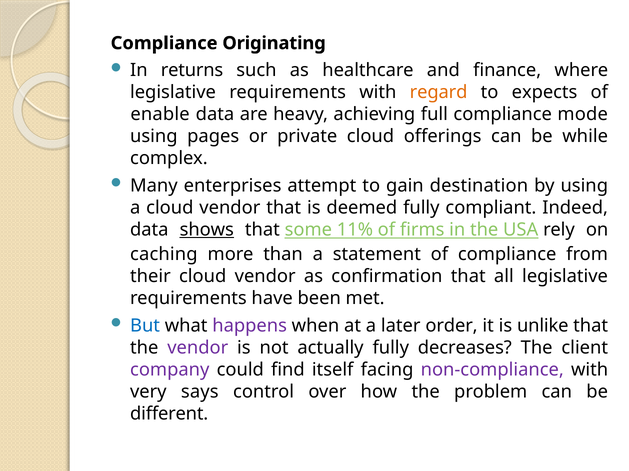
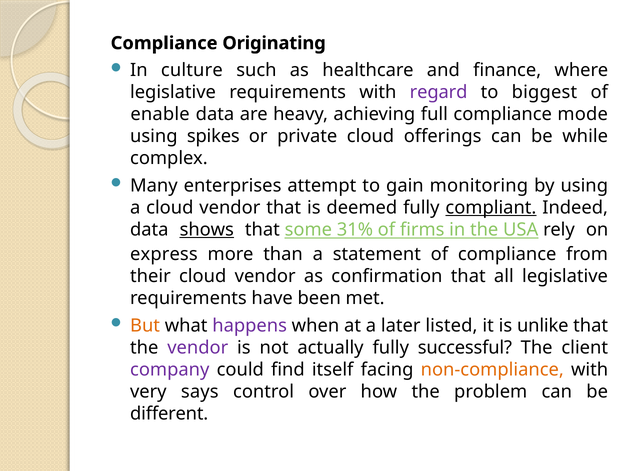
returns: returns -> culture (192, 70)
regard colour: orange -> purple (439, 93)
expects: expects -> biggest (544, 93)
pages: pages -> spikes (213, 137)
destination: destination -> monitoring (479, 186)
compliant underline: none -> present (491, 208)
11%: 11% -> 31% (355, 230)
caching: caching -> express (164, 255)
But colour: blue -> orange (145, 326)
order: order -> listed (451, 326)
decreases: decreases -> successful (465, 348)
non-compliance colour: purple -> orange (492, 370)
